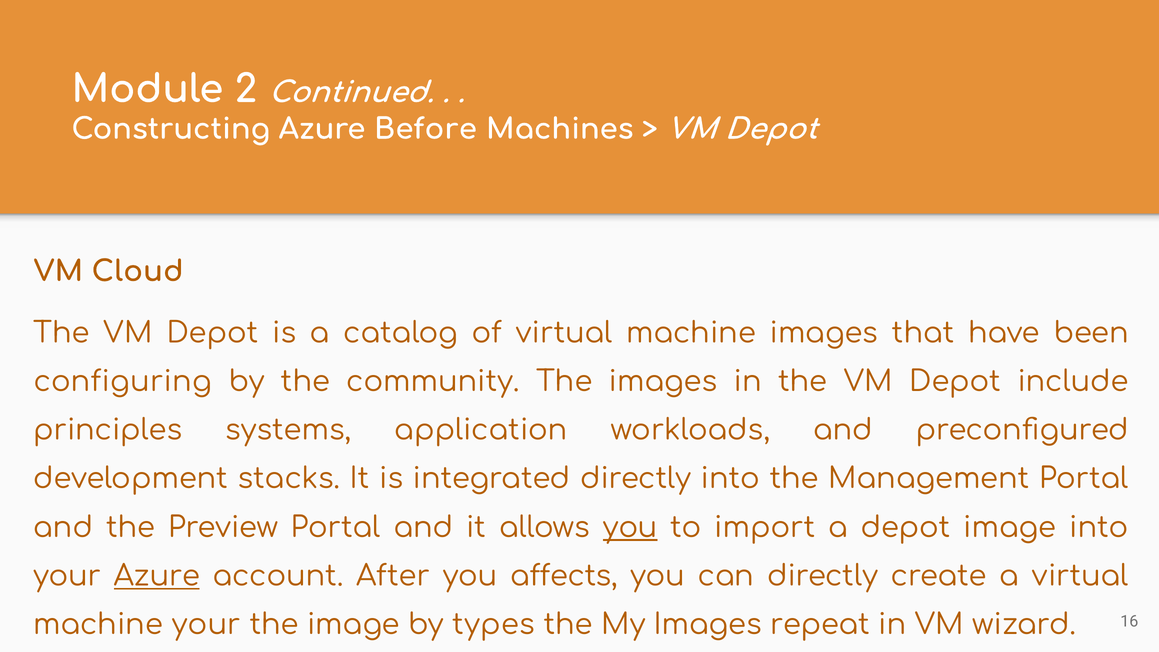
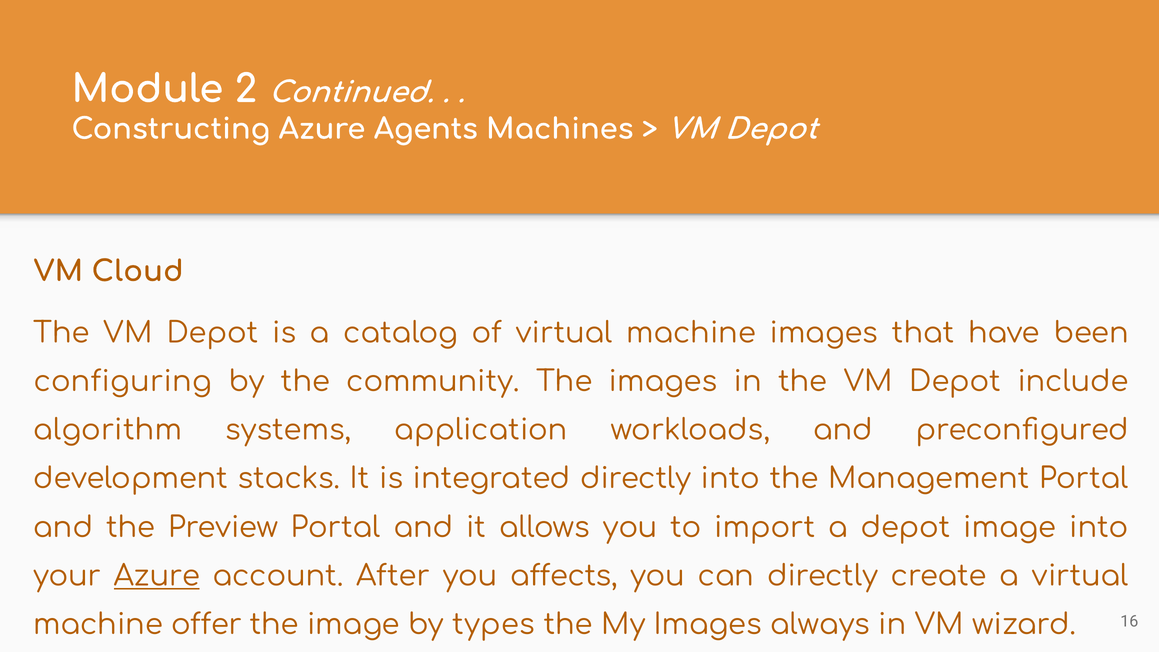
Before: Before -> Agents (426, 129)
principles: principles -> algorithm (108, 430)
you underline: present -> none (630, 528)
machine your: your -> offer (206, 625)
repeat: repeat -> always (820, 625)
